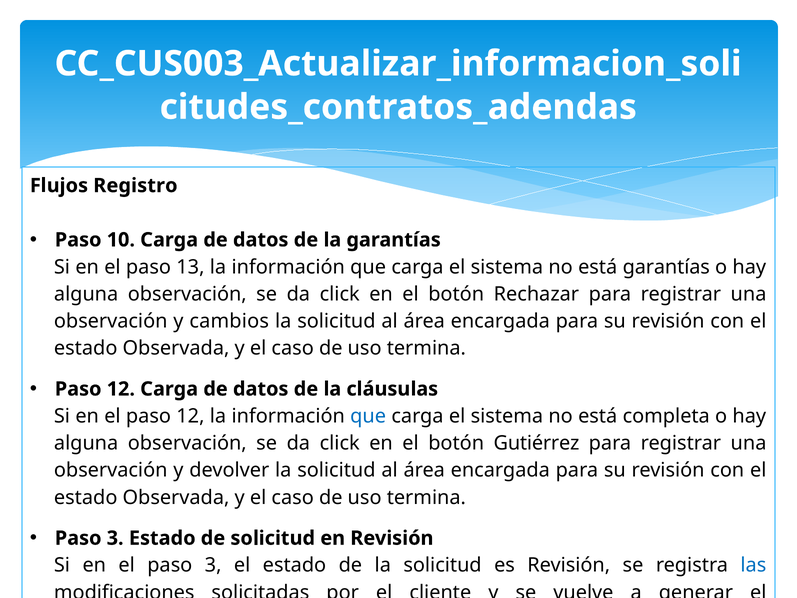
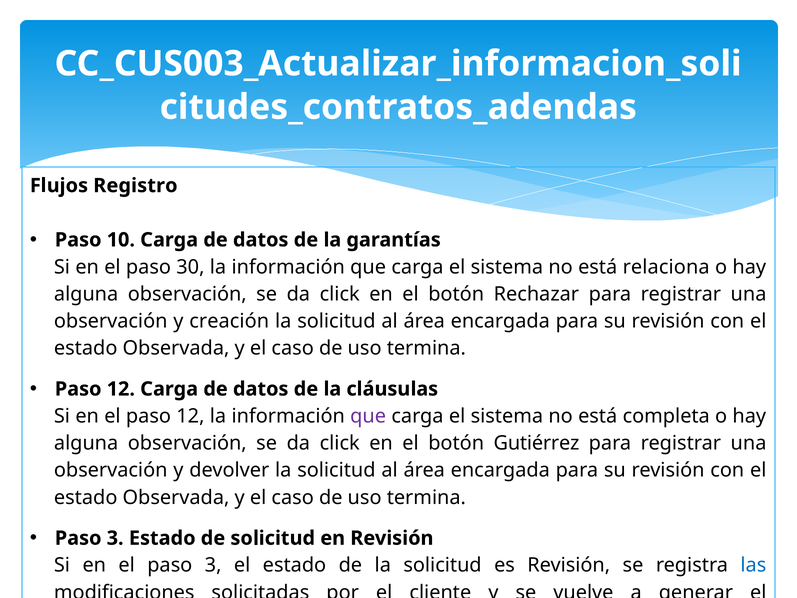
13: 13 -> 30 (190, 267)
está garantías: garantías -> relaciona (666, 267)
cambios: cambios -> creación (229, 321)
que colour: blue -> purple (368, 416)
